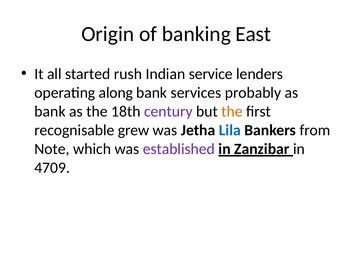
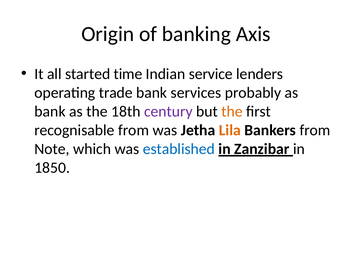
East: East -> Axis (253, 34)
rush: rush -> time (128, 74)
along: along -> trade (116, 93)
recognisable grew: grew -> from (133, 130)
Lila colour: blue -> orange (230, 130)
established colour: purple -> blue (179, 149)
4709: 4709 -> 1850 (52, 168)
